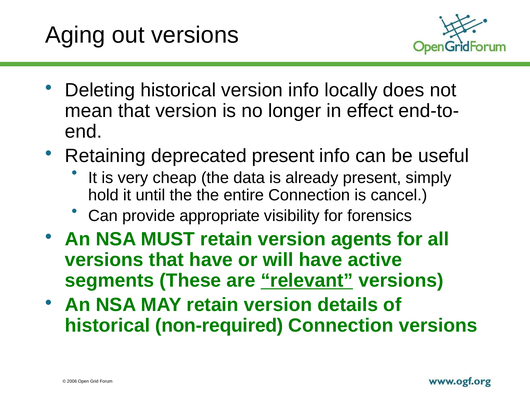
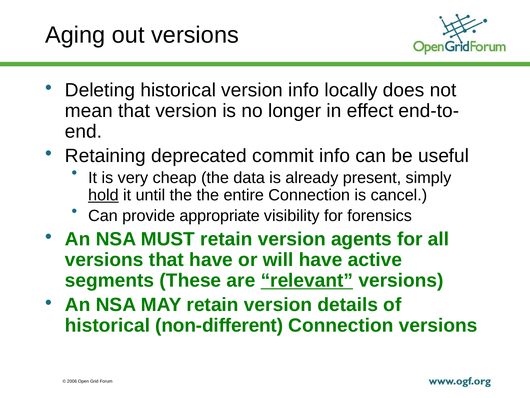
deprecated present: present -> commit (283, 156)
hold underline: none -> present (103, 195)
non-required: non-required -> non-different (219, 325)
